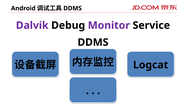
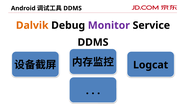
Dalvik colour: purple -> orange (32, 26)
